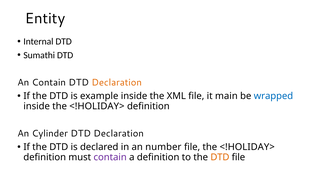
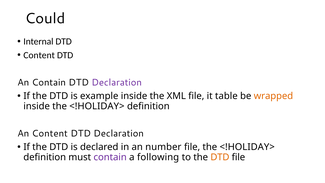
Entity: Entity -> Could (45, 18)
Sumathi: Sumathi -> Content (39, 55)
Declaration colour: orange -> purple (117, 82)
main: main -> table (226, 96)
wrapped colour: blue -> orange (273, 96)
An Cylinder: Cylinder -> Content (50, 133)
a definition: definition -> following (158, 157)
